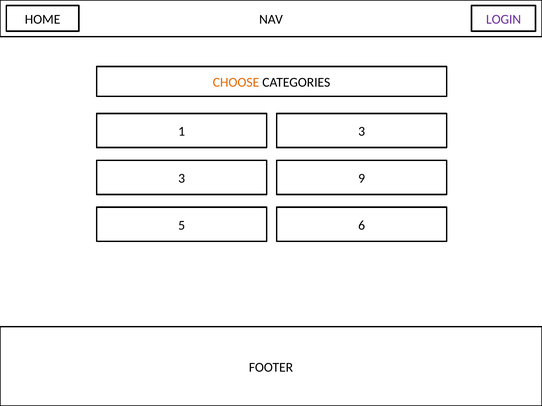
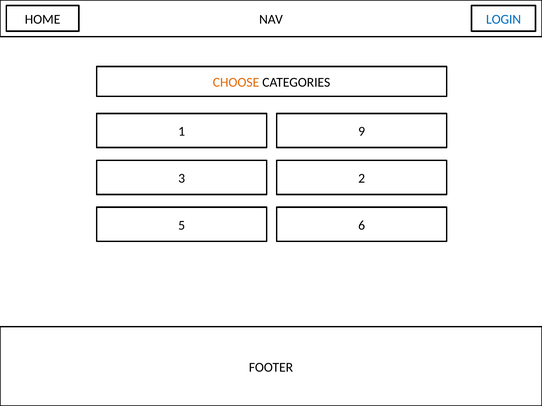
LOGIN colour: purple -> blue (504, 19)
1 3: 3 -> 9 (362, 132)
9: 9 -> 2 (362, 179)
